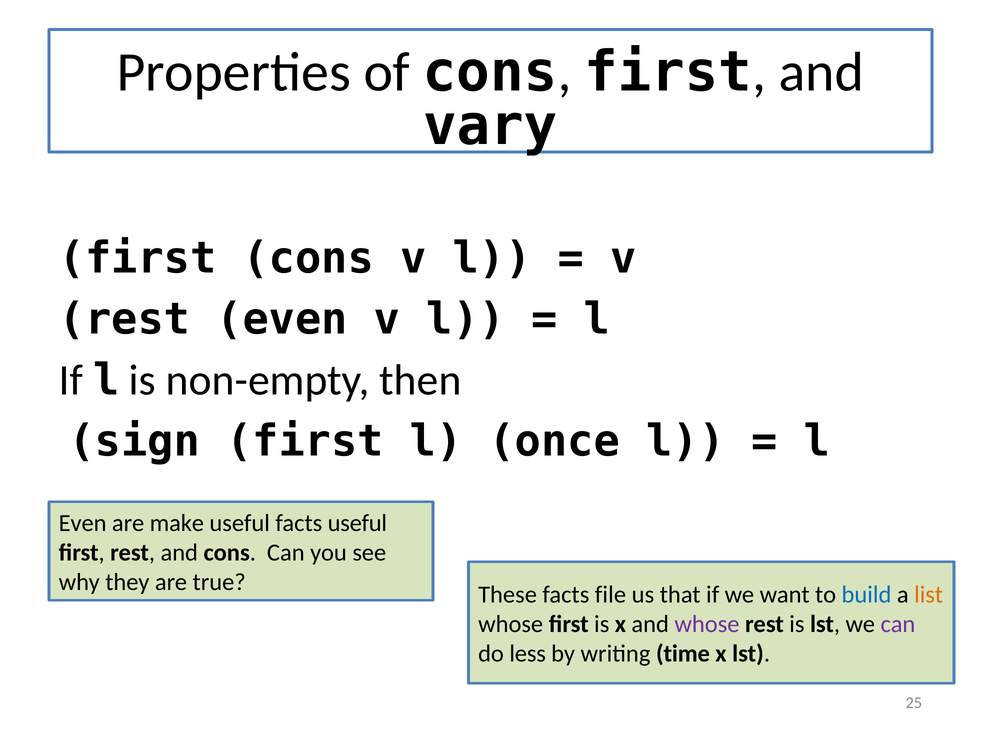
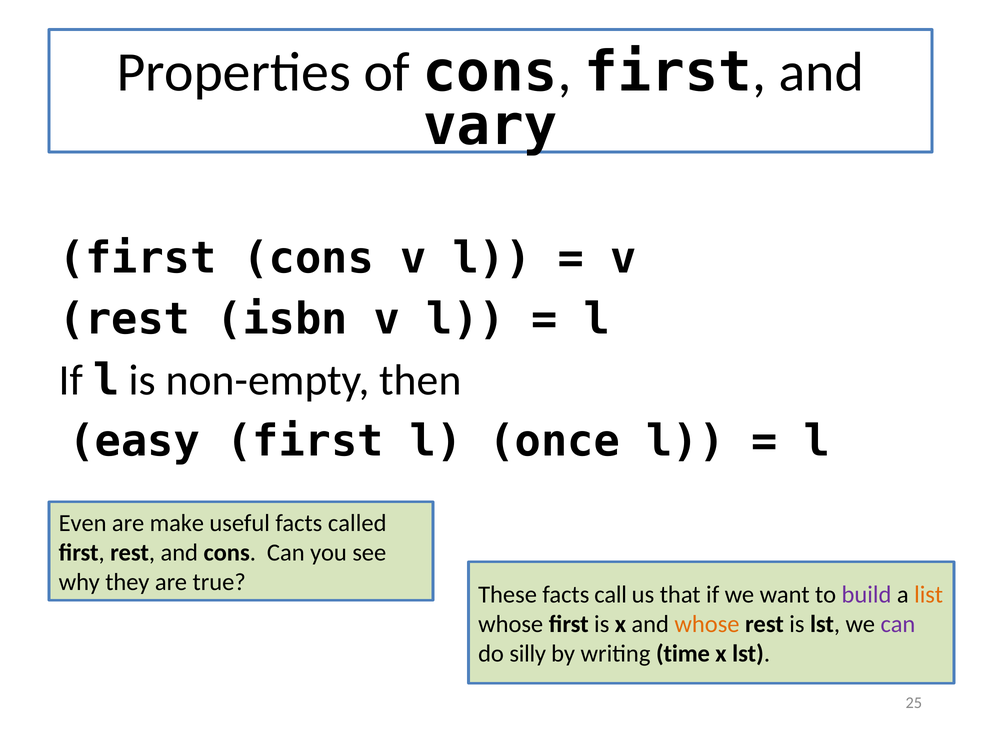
rest even: even -> isbn (282, 319)
sign: sign -> easy (134, 441)
facts useful: useful -> called (357, 523)
file: file -> call (611, 595)
build colour: blue -> purple (867, 595)
whose colour: purple -> orange (707, 624)
less: less -> silly (528, 654)
